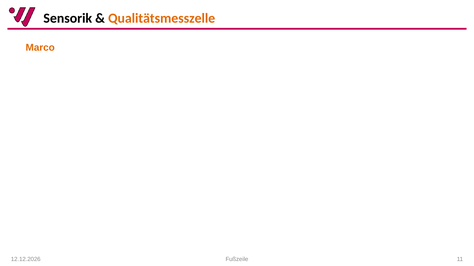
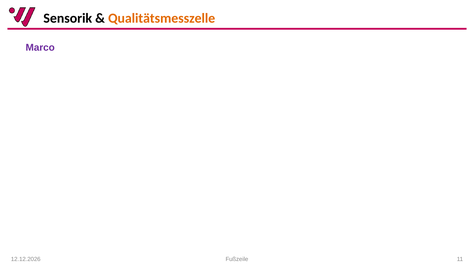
Marco colour: orange -> purple (40, 48)
